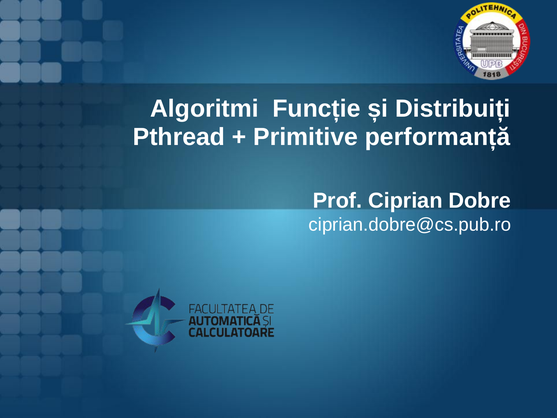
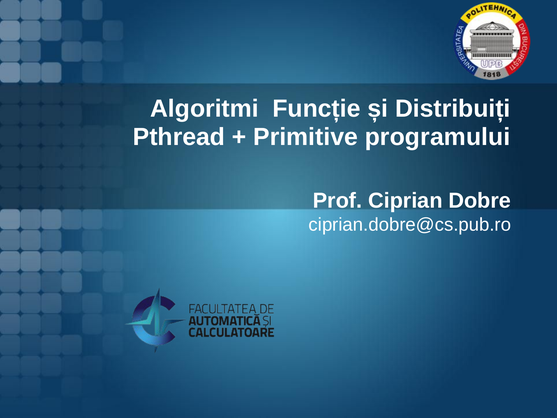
performanță: performanță -> programului (438, 137)
